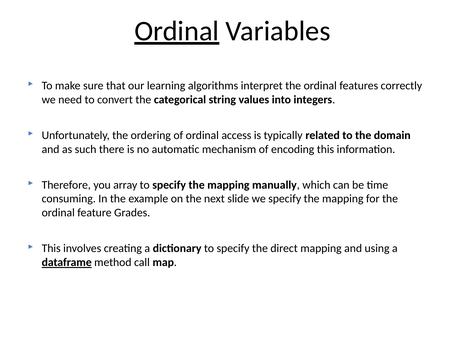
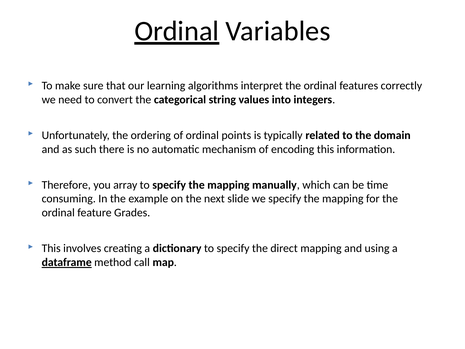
access: access -> points (236, 135)
